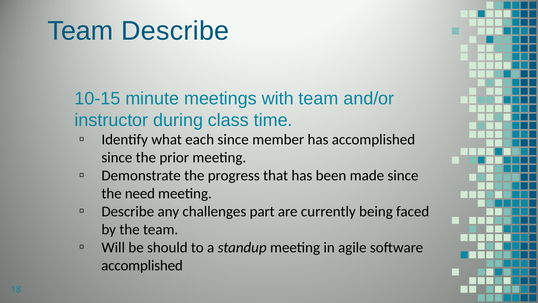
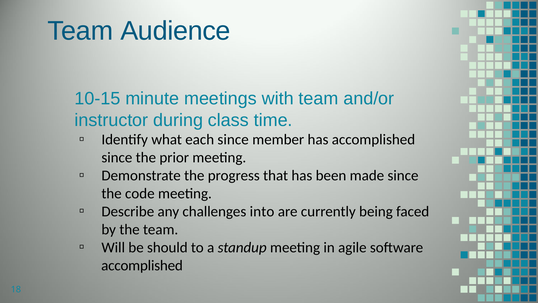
Team Describe: Describe -> Audience (175, 31)
need: need -> code (140, 193)
part: part -> into (262, 211)
